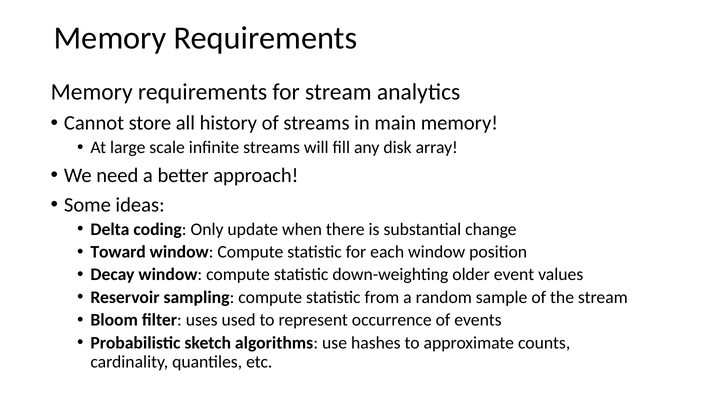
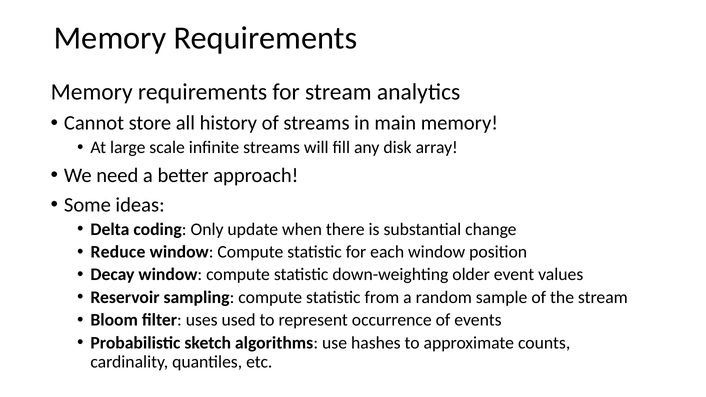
Toward: Toward -> Reduce (118, 252)
